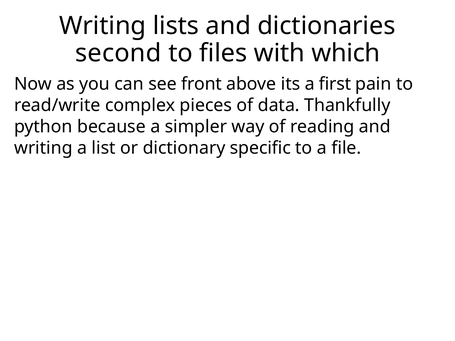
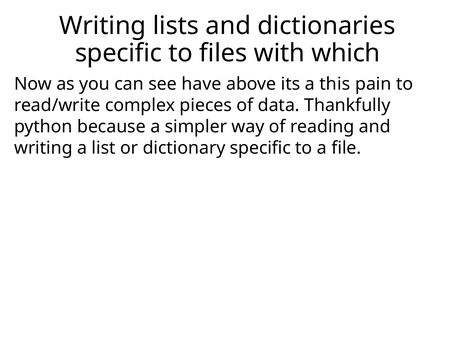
second: second -> specific (118, 53)
front: front -> have (201, 84)
first: first -> this (335, 84)
